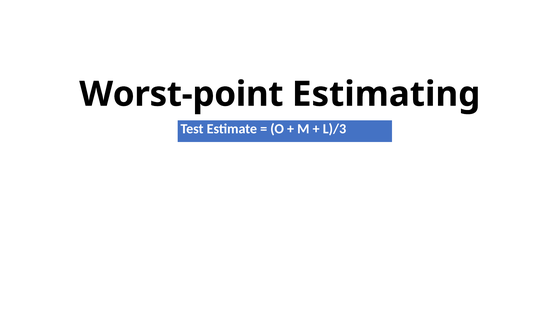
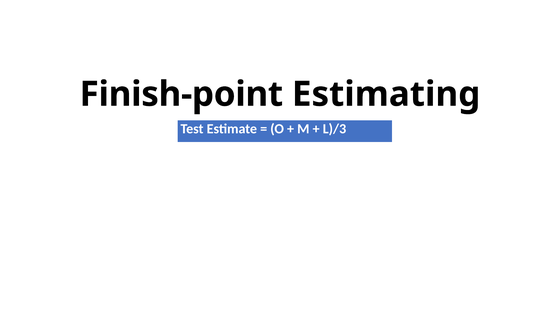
Worst-point: Worst-point -> Finish-point (181, 94)
